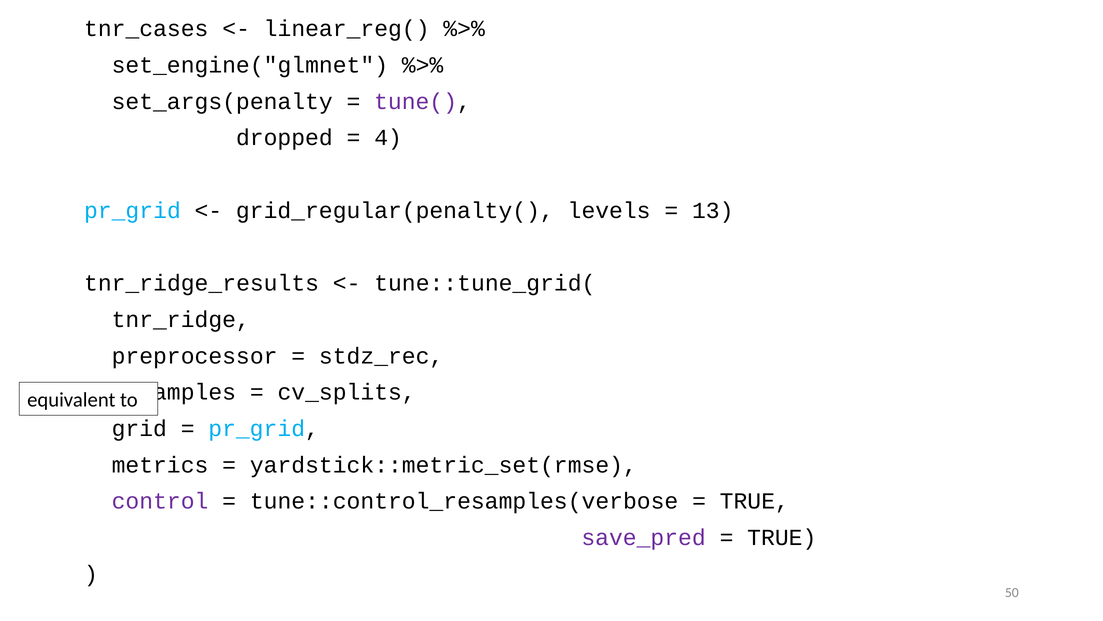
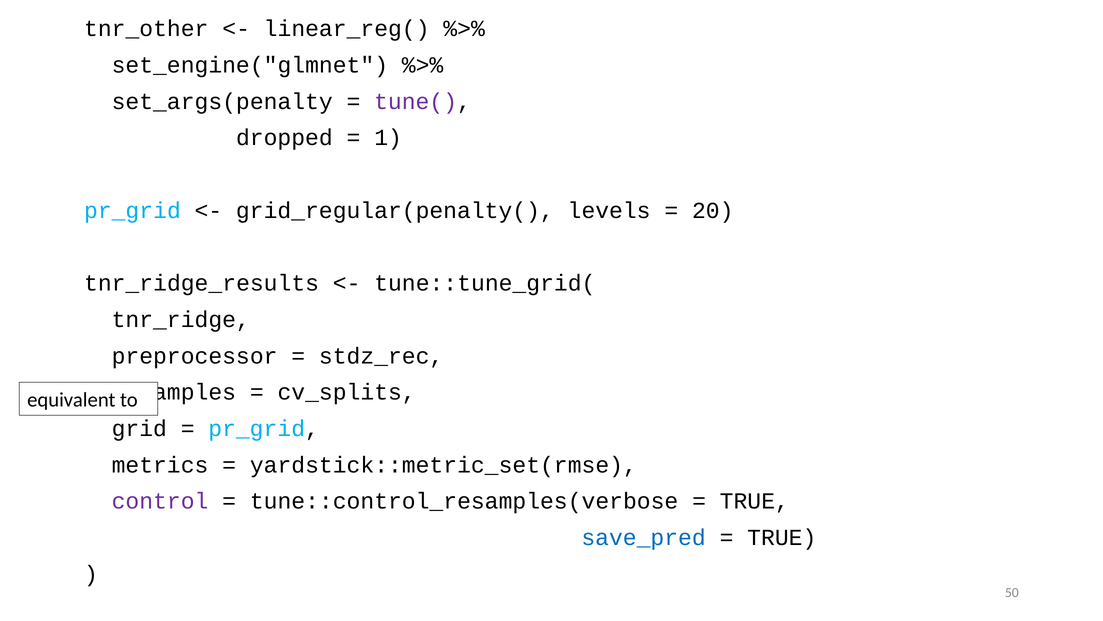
tnr_cases: tnr_cases -> tnr_other (146, 29)
4: 4 -> 1 (388, 138)
13: 13 -> 20 (713, 210)
save_pred colour: purple -> blue (644, 537)
